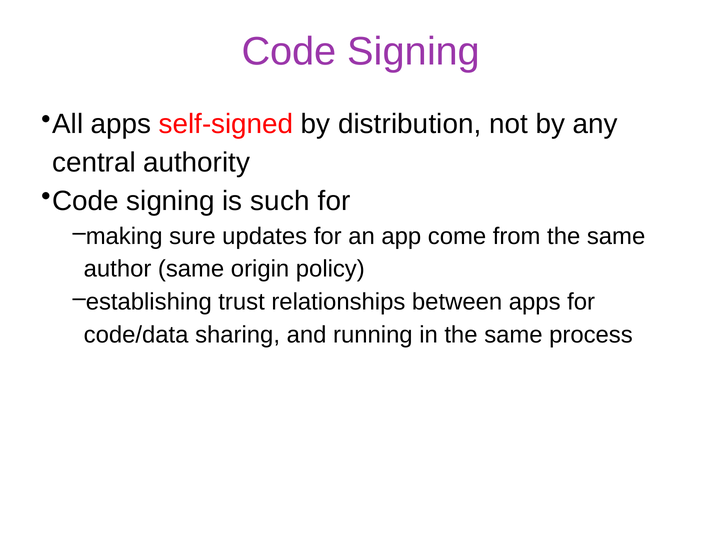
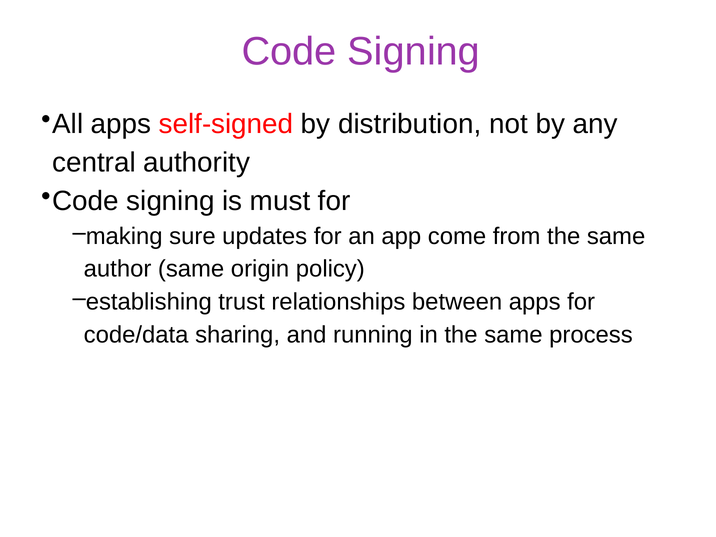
such: such -> must (280, 201)
